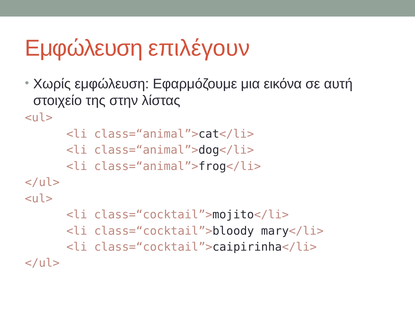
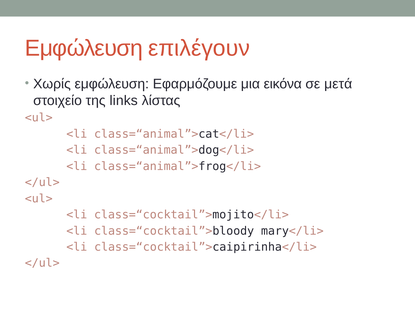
αυτή: αυτή -> μετά (338, 84)
στην: στην -> links (124, 101)
